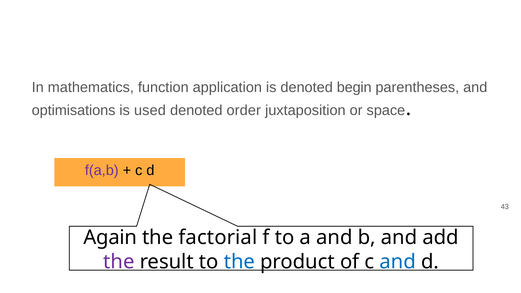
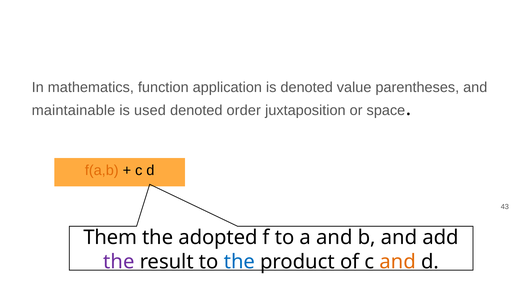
begin: begin -> value (354, 87)
optimisations: optimisations -> maintainable (73, 110)
f(a,b colour: purple -> orange (102, 170)
Again: Again -> Them (110, 238)
factorial: factorial -> adopted (218, 238)
and colour: blue -> orange (398, 262)
